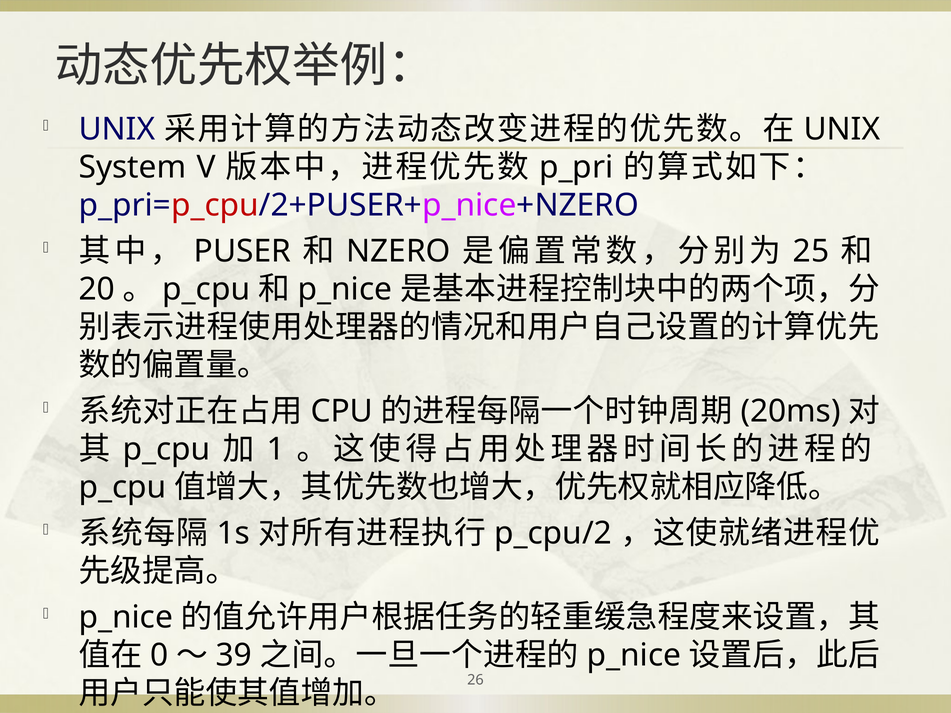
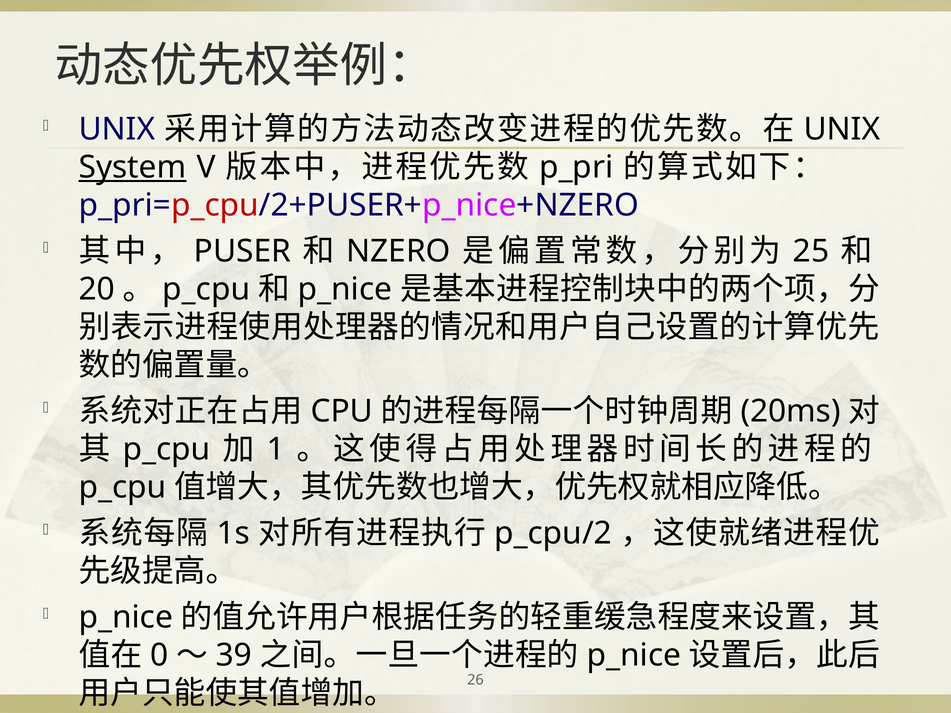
System underline: none -> present (133, 167)
